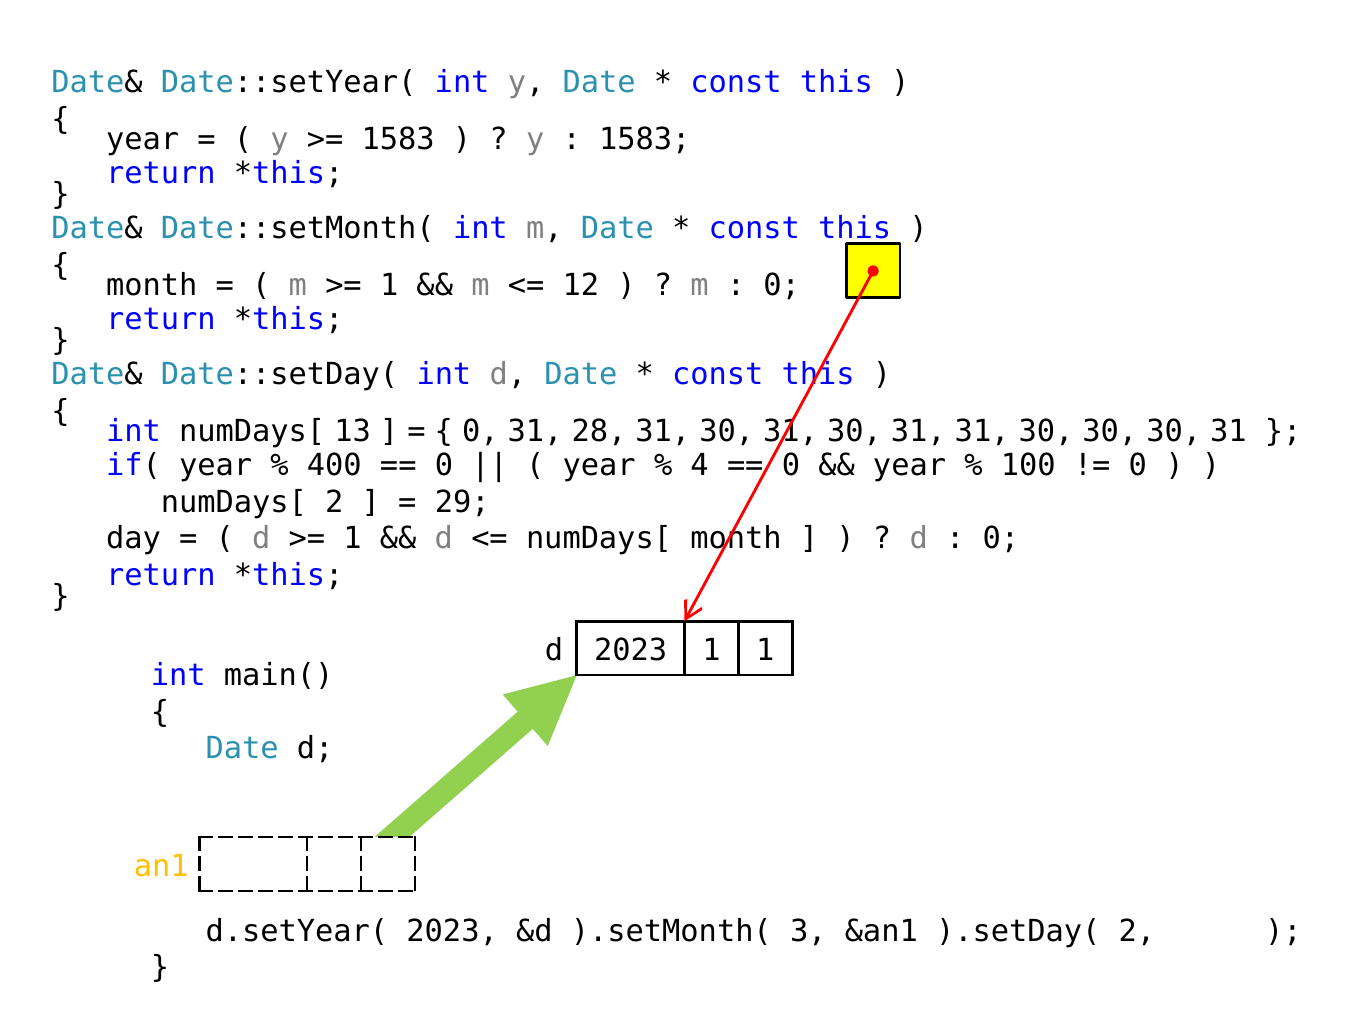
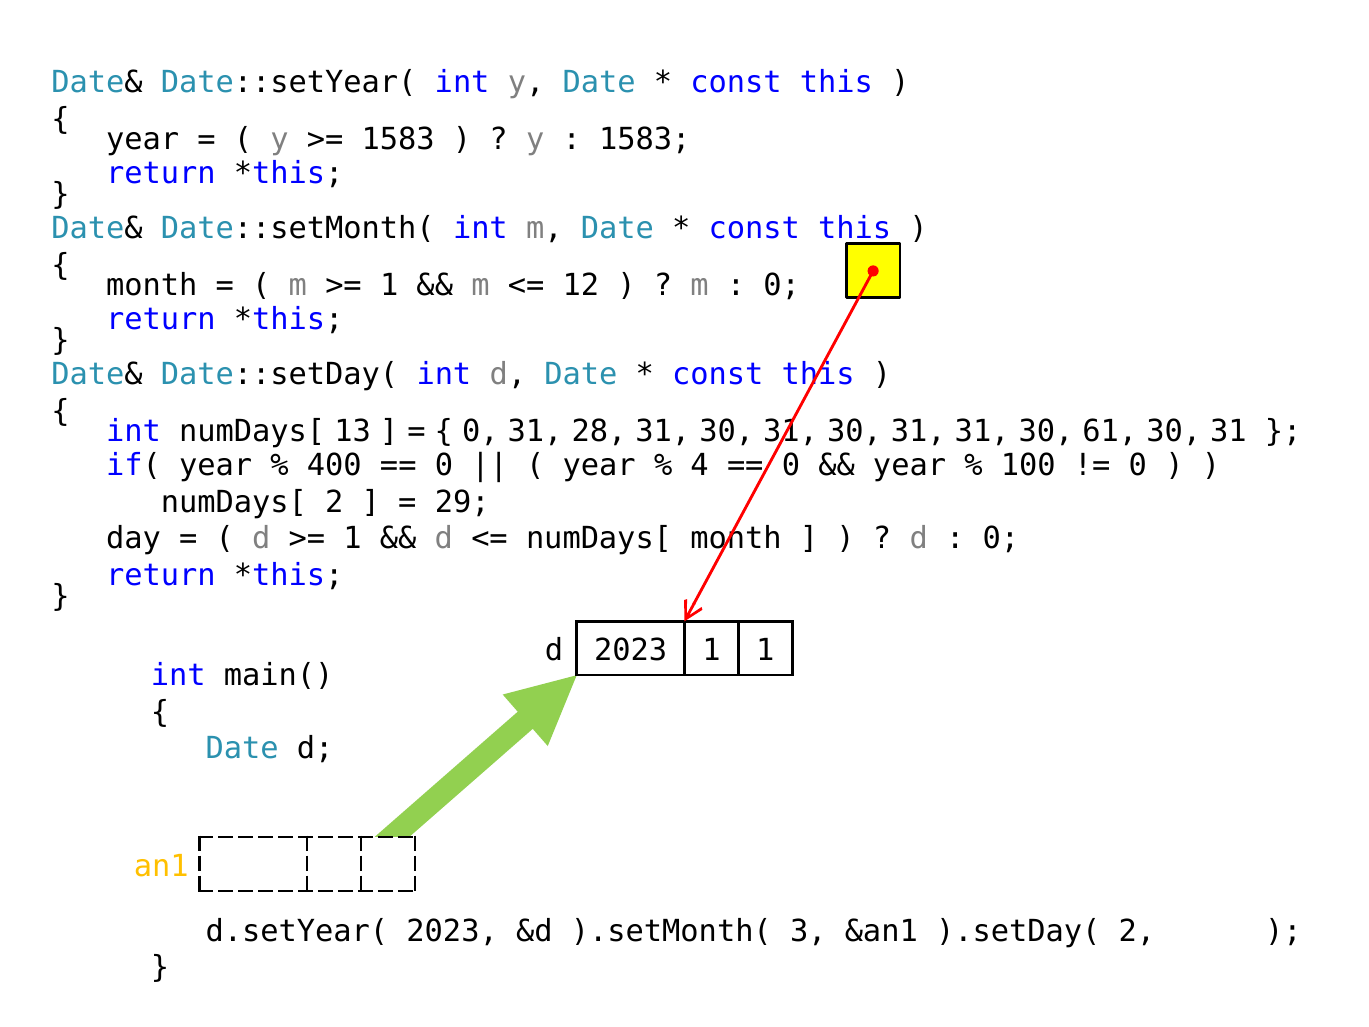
31 30 30: 30 -> 61 (1110, 432)
